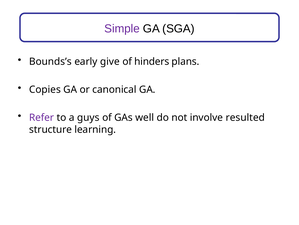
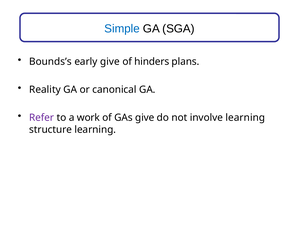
Simple colour: purple -> blue (122, 28)
Copies: Copies -> Reality (45, 89)
guys: guys -> work (88, 117)
GAs well: well -> give (145, 117)
involve resulted: resulted -> learning (245, 117)
